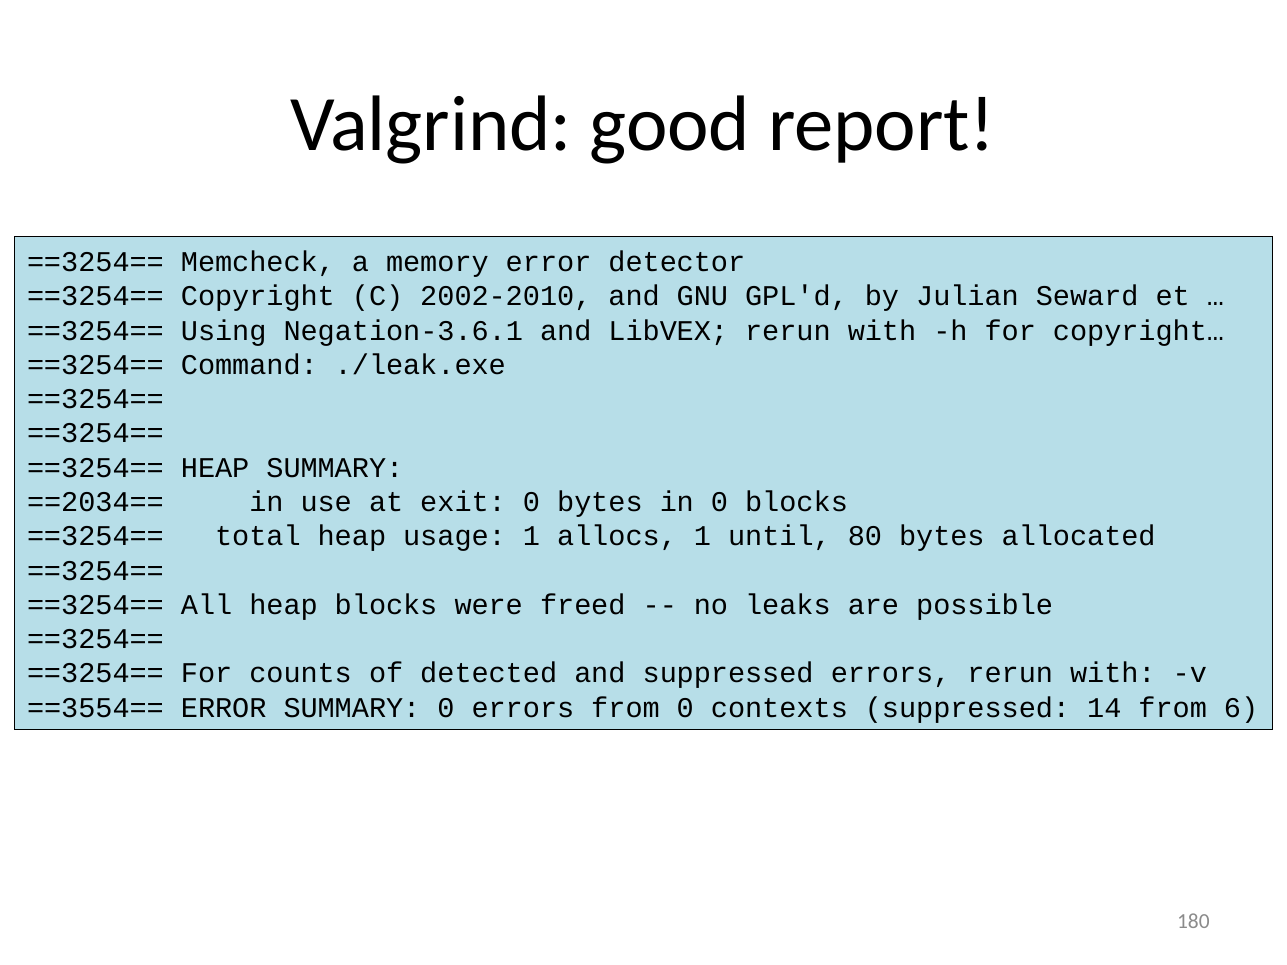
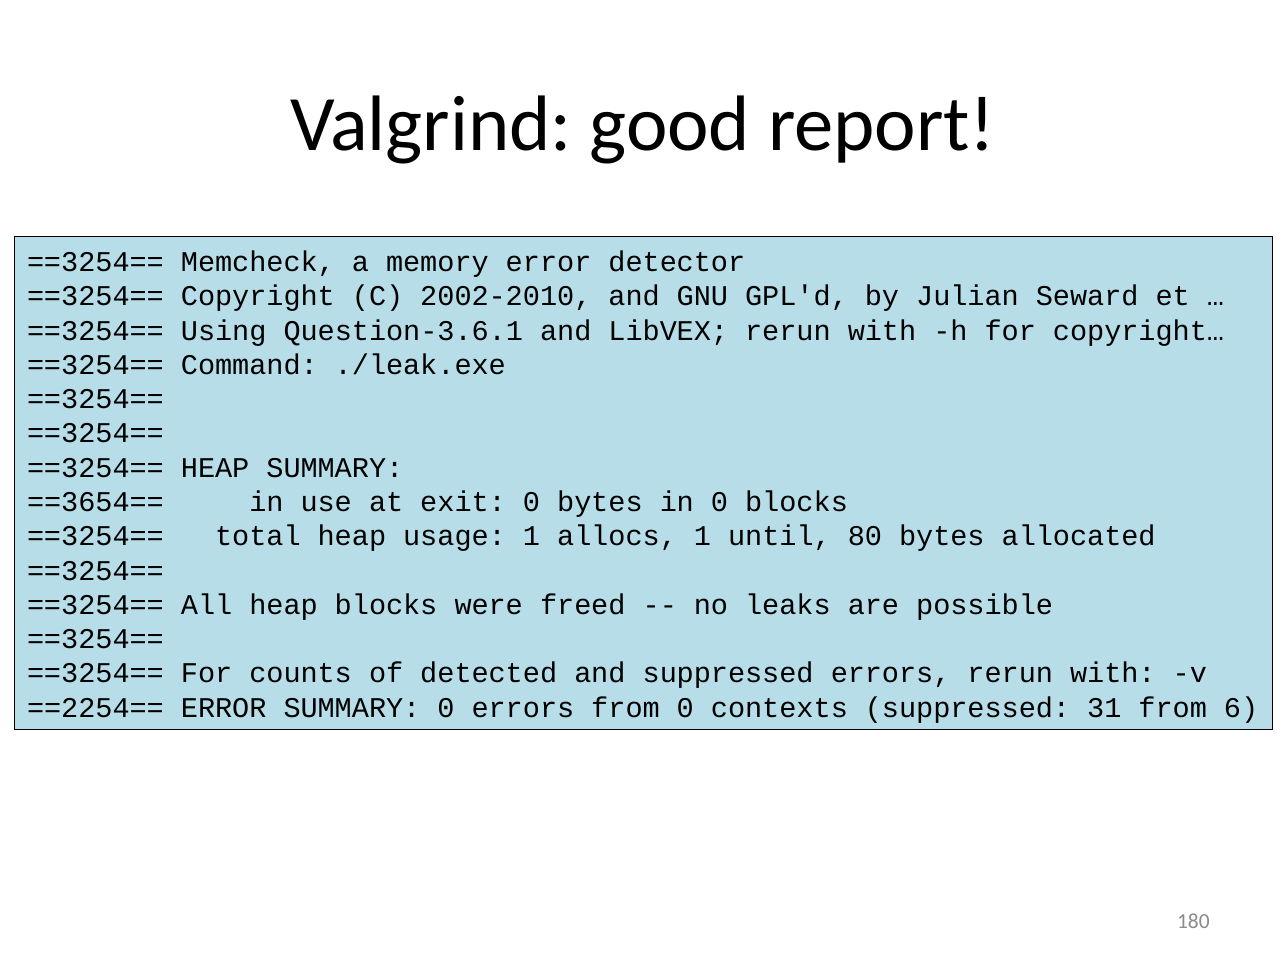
Negation-3.6.1: Negation-3.6.1 -> Question-3.6.1 (403, 331)
==2034==: ==2034== -> ==3654== (95, 502)
==3554==: ==3554== -> ==2254== (95, 708)
14: 14 -> 31 (1104, 708)
